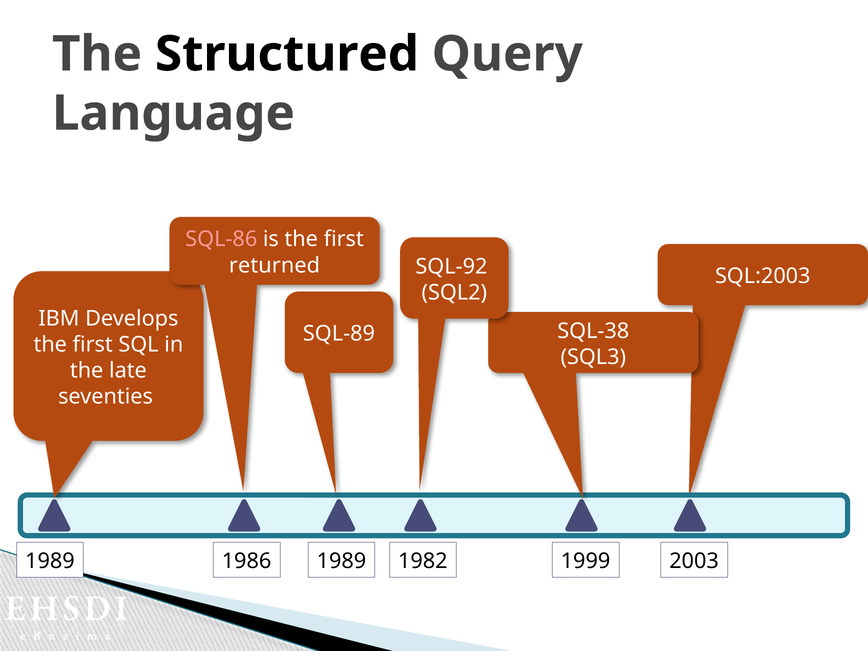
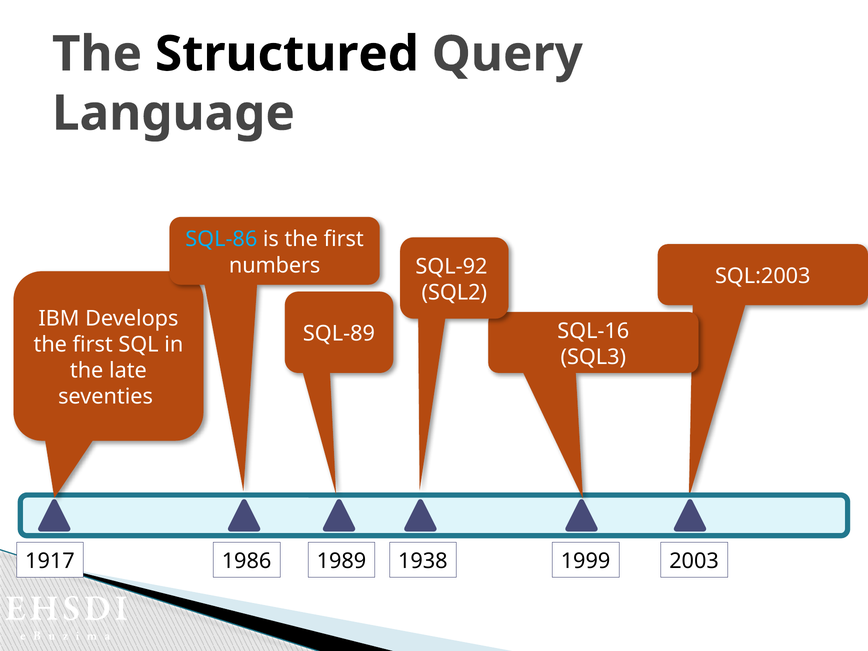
SQL-86 colour: pink -> light blue (221, 239)
returned: returned -> numbers (275, 265)
SQL-38: SQL-38 -> SQL-16 (593, 331)
1989: 1989 -> 1917 (50, 561)
1982: 1982 -> 1938 (423, 561)
